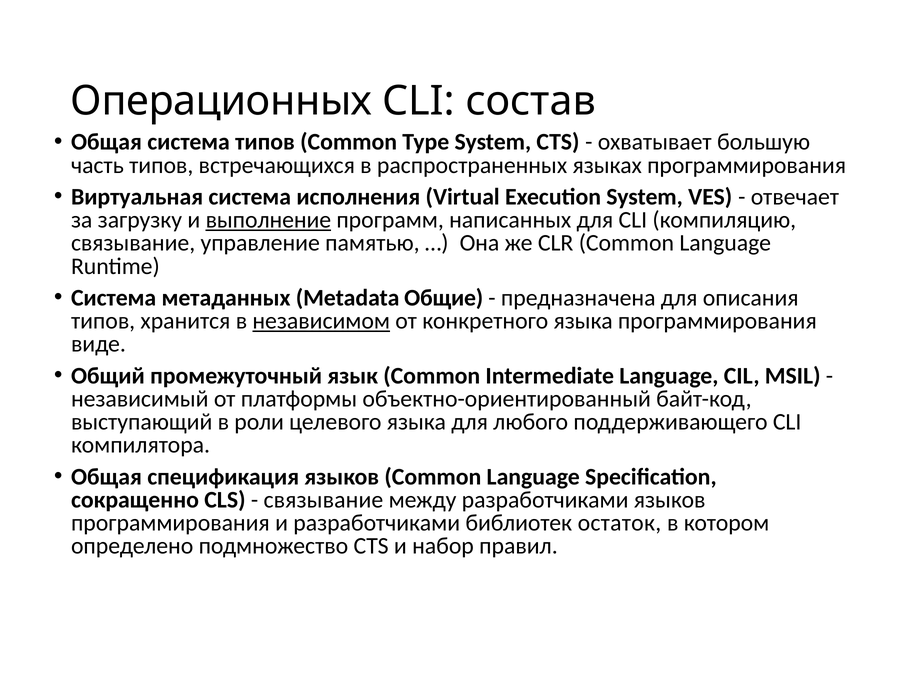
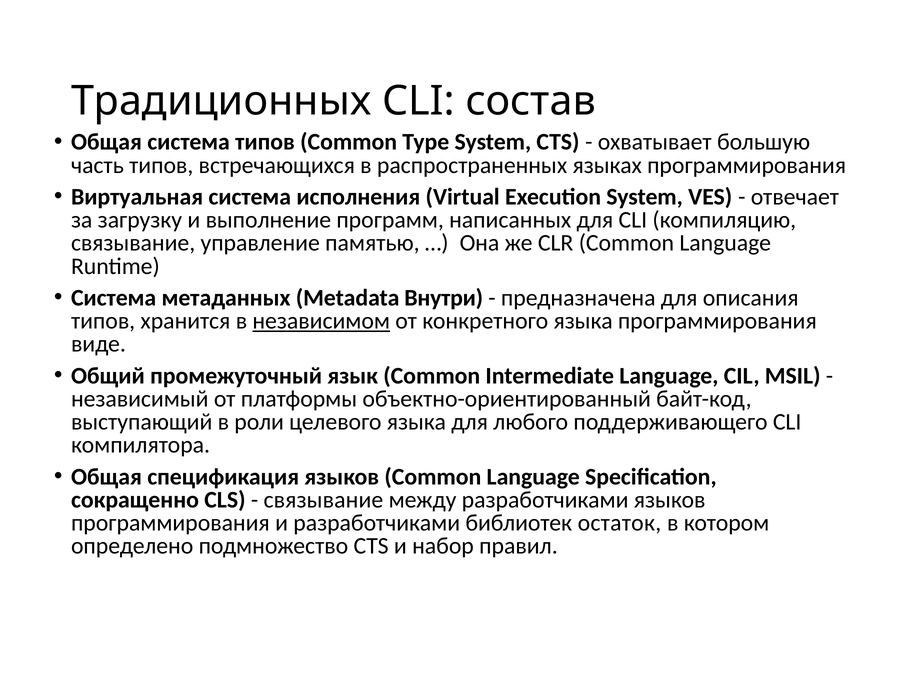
Операционных: Операционных -> Традиционных (221, 101)
выполнение underline: present -> none (268, 220)
Общие: Общие -> Внутри (444, 298)
